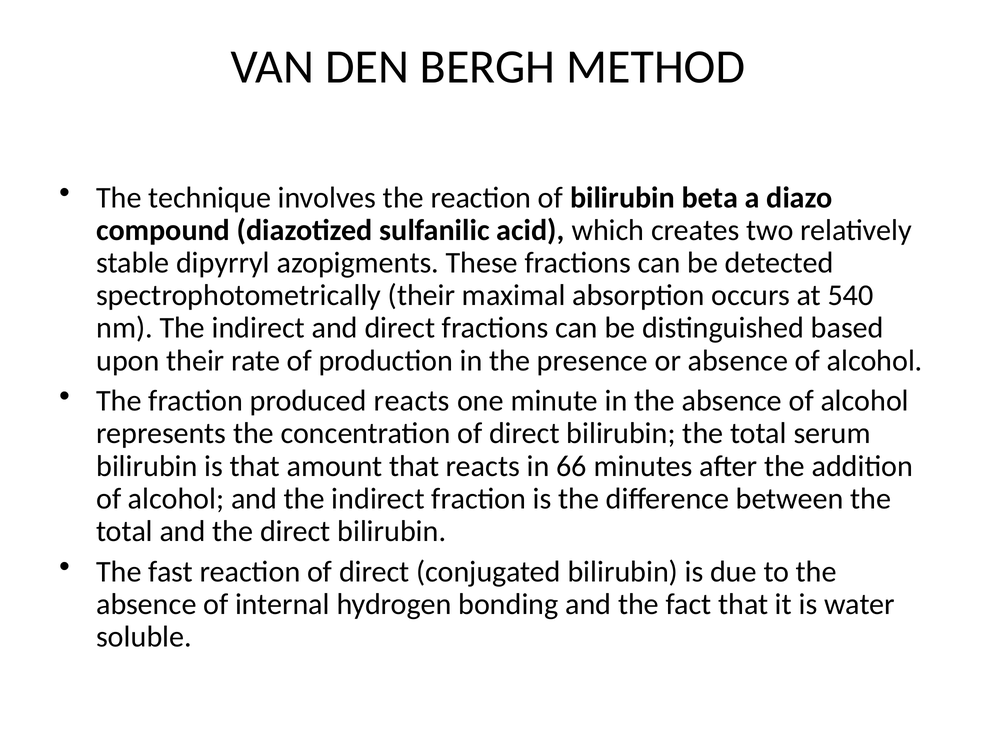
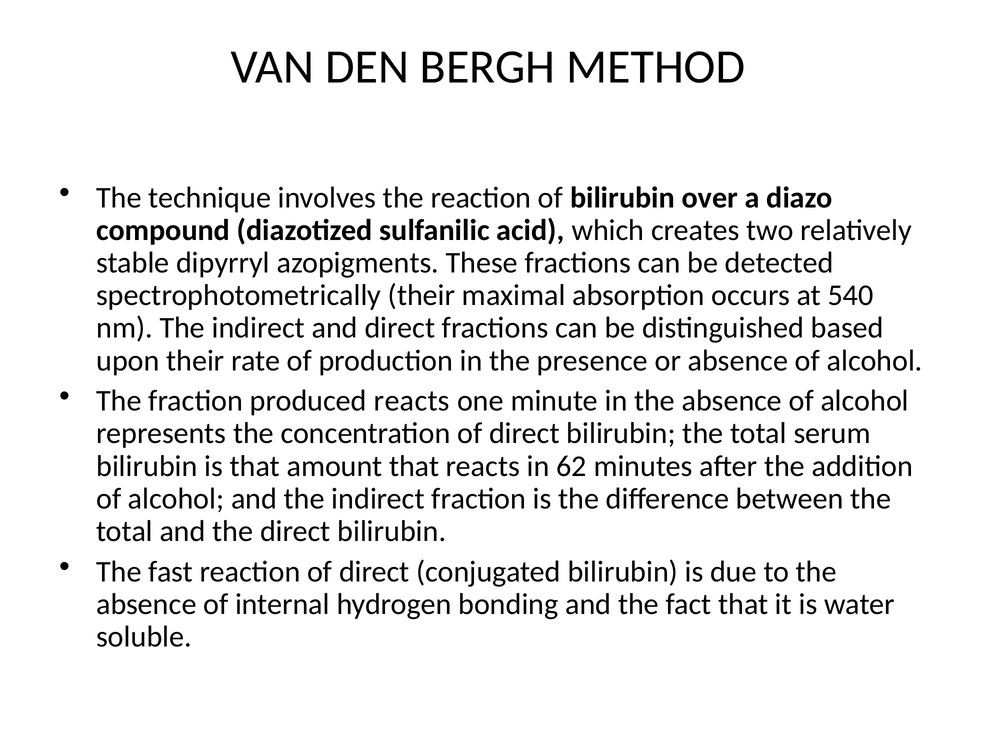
beta: beta -> over (710, 198)
66: 66 -> 62 (571, 466)
